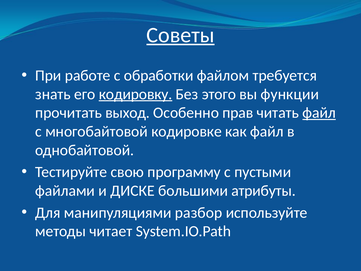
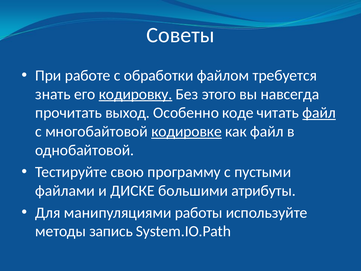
Советы underline: present -> none (180, 35)
функции: функции -> навсегда (290, 94)
прав: прав -> коде (238, 113)
кодировке underline: none -> present (187, 131)
разбор: разбор -> работы (199, 212)
читает: читает -> запись (111, 231)
